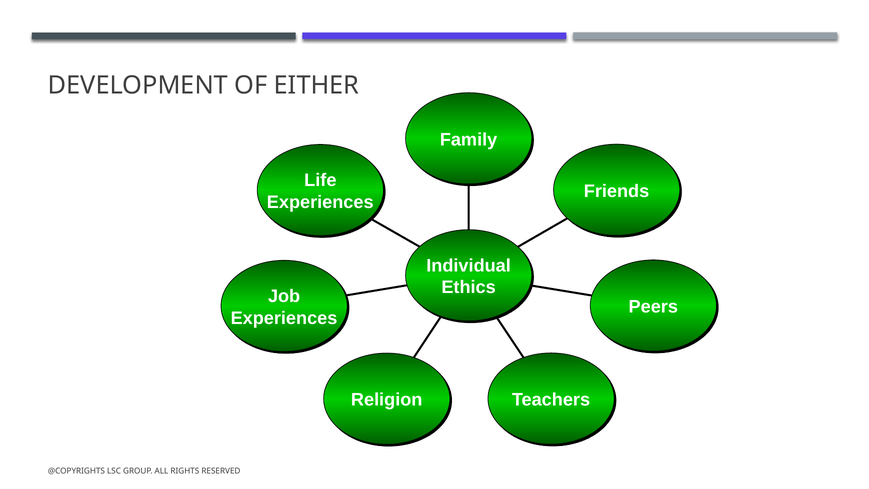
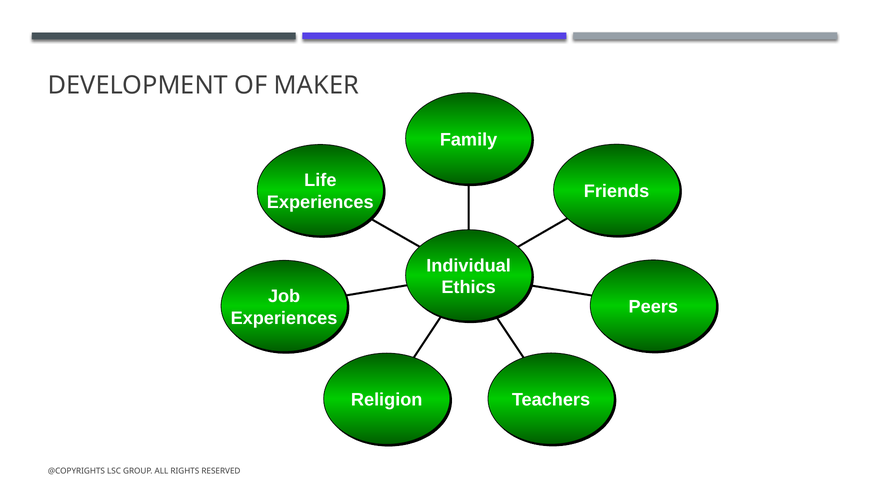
EITHER: EITHER -> MAKER (316, 85)
